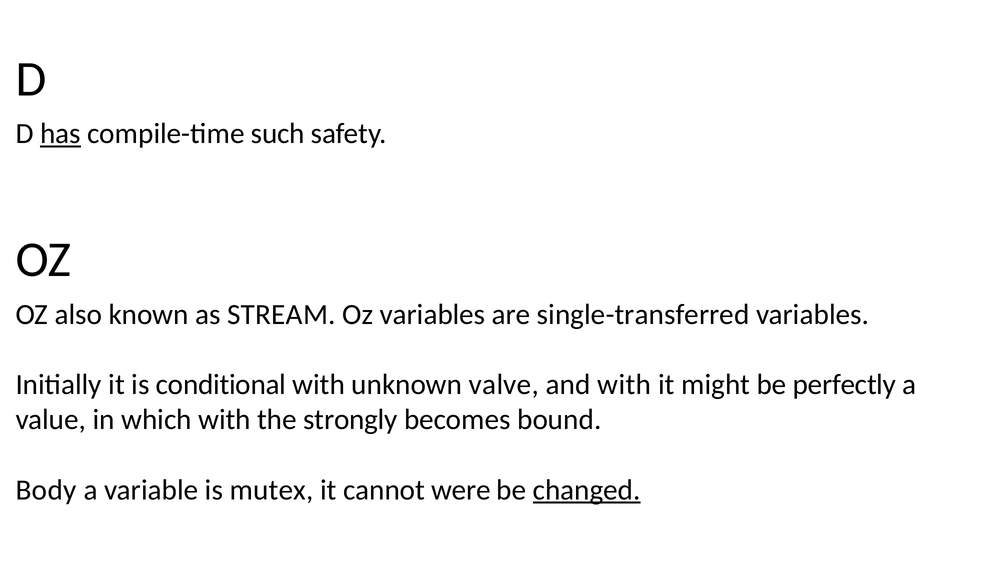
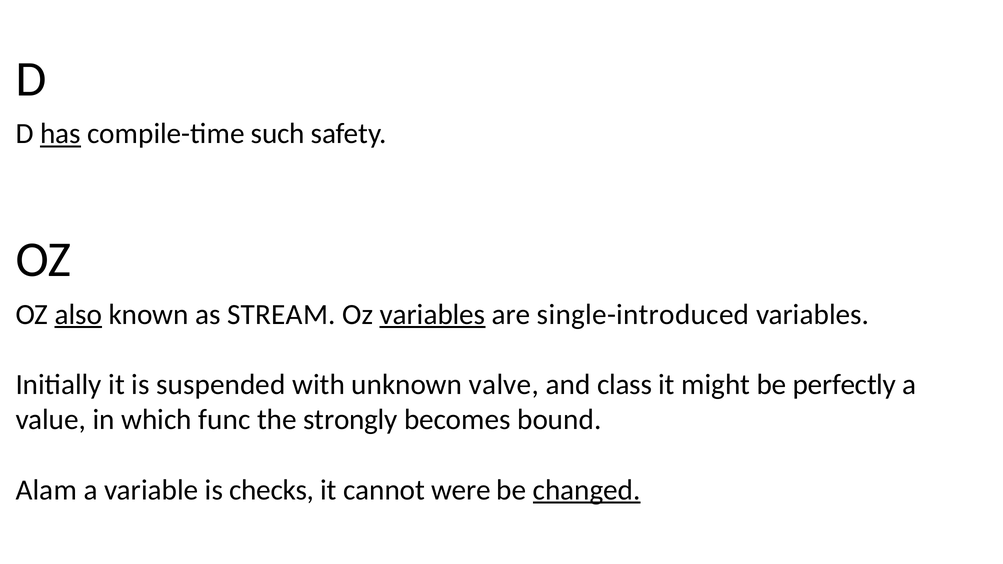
also underline: none -> present (78, 314)
variables underline: none -> present (433, 314)
single-transferred: single-transferred -> single-introduced (643, 314)
conditional: conditional -> suspended (221, 385)
and with: with -> class (625, 385)
which with: with -> func (224, 420)
Body: Body -> Alam (46, 490)
mutex: mutex -> checks (272, 490)
